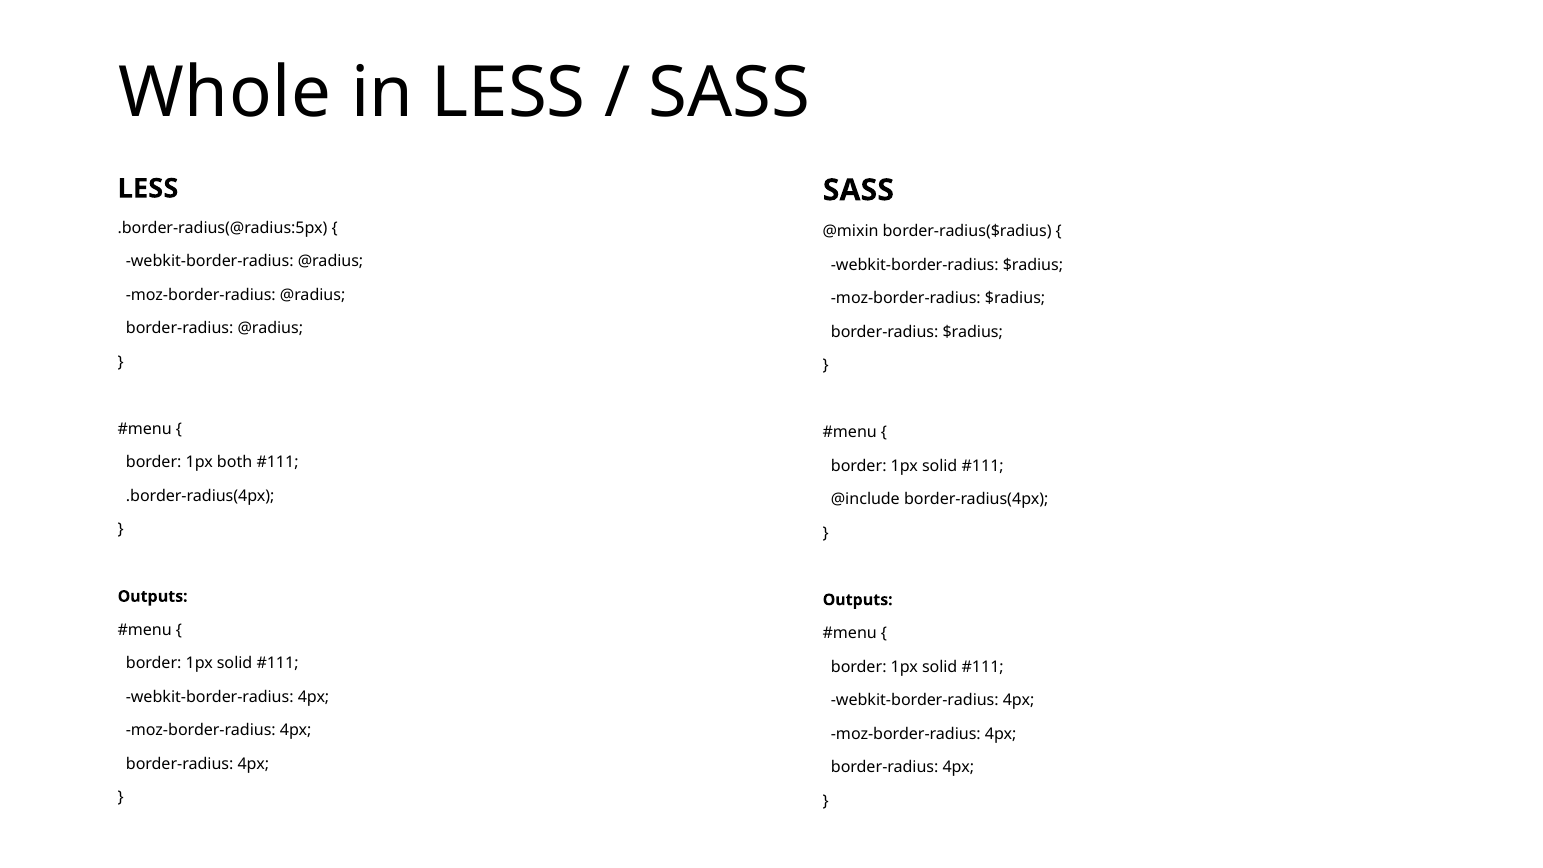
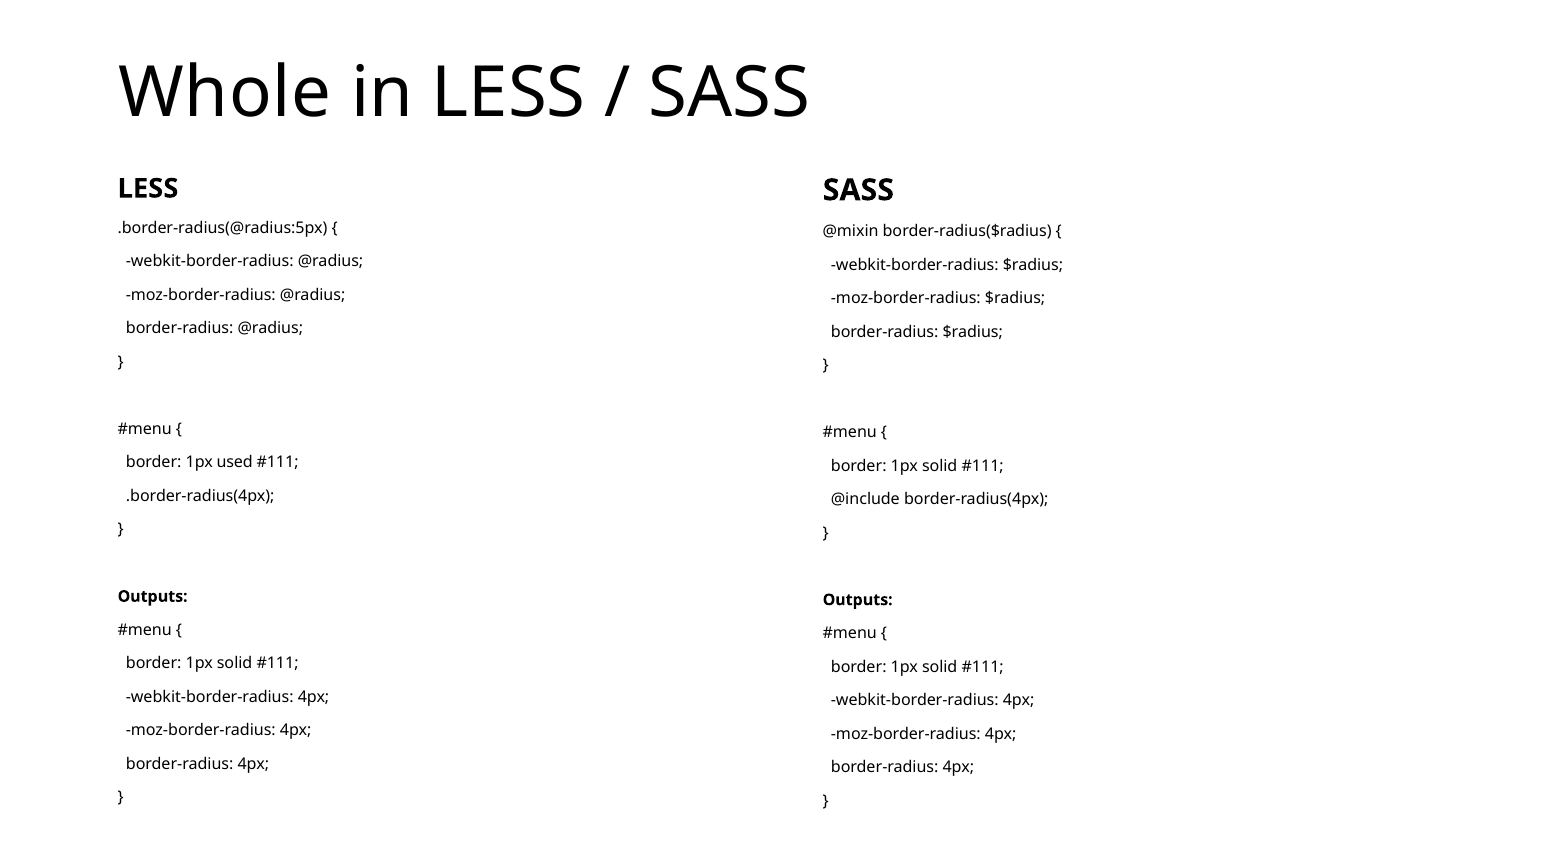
both: both -> used (235, 462)
